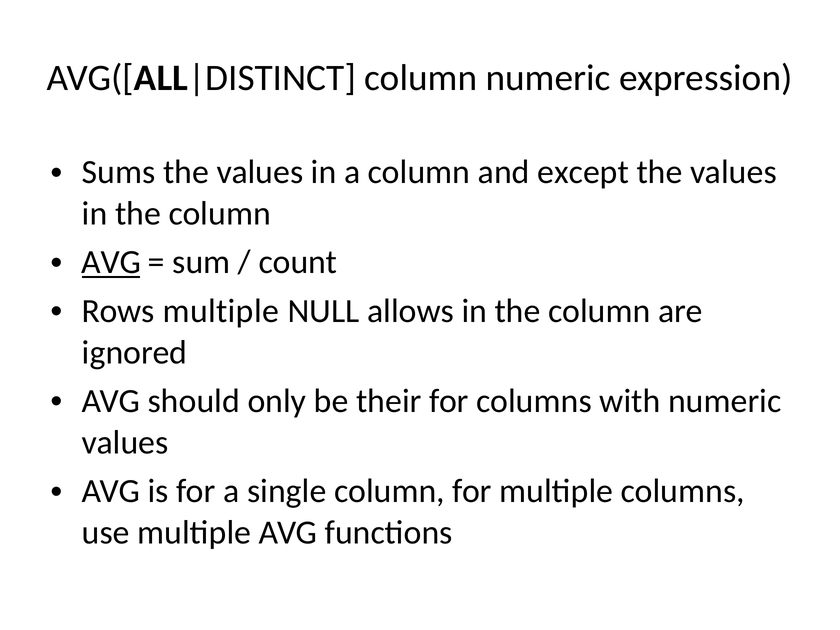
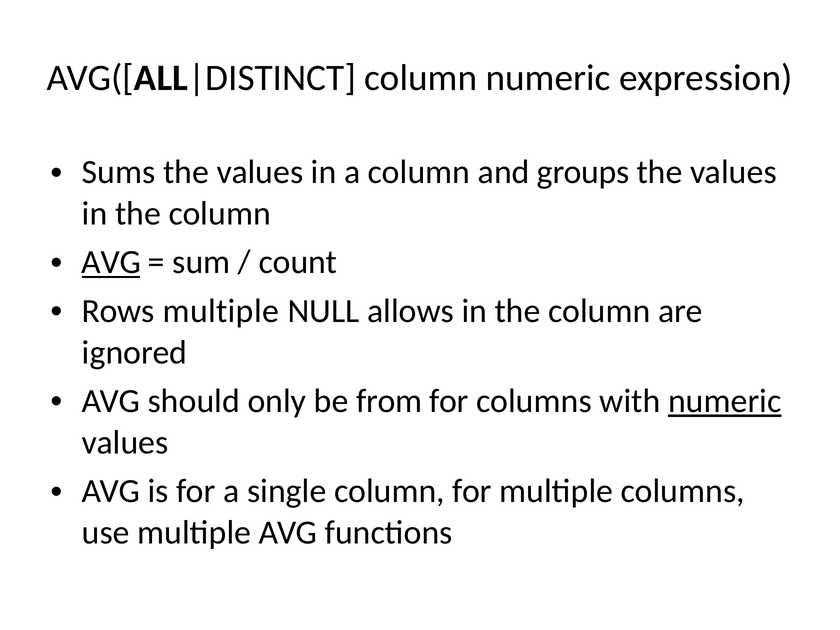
except: except -> groups (583, 172)
their: their -> from (389, 401)
numeric underline: none -> present (725, 401)
